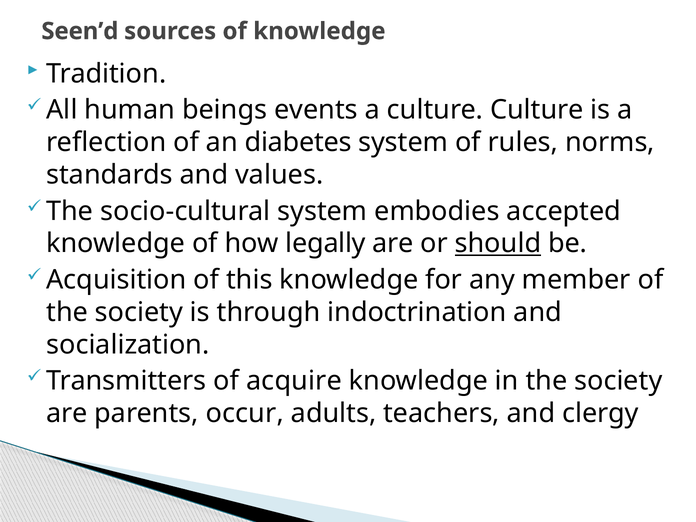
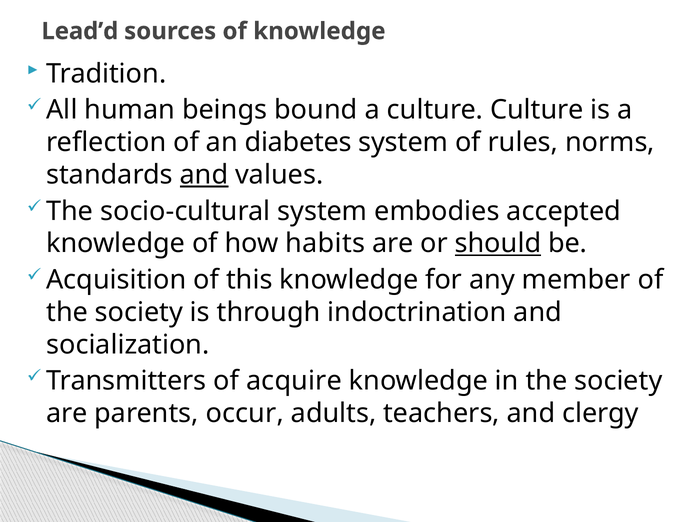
Seen’d: Seen’d -> Lead’d (80, 31)
events: events -> bound (316, 110)
and underline: none -> present (204, 175)
legally: legally -> habits (325, 244)
